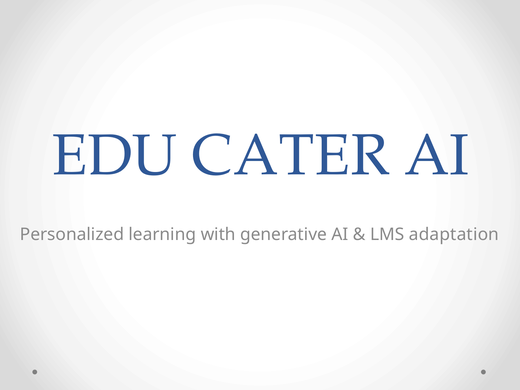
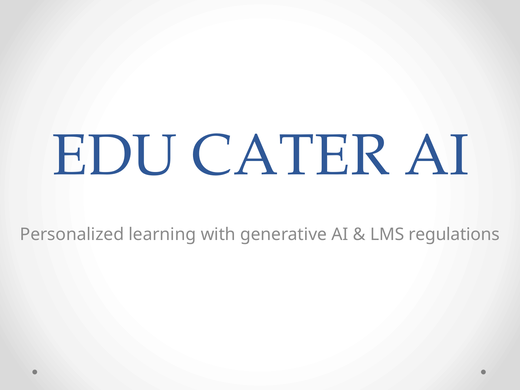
adaptation: adaptation -> regulations (454, 234)
